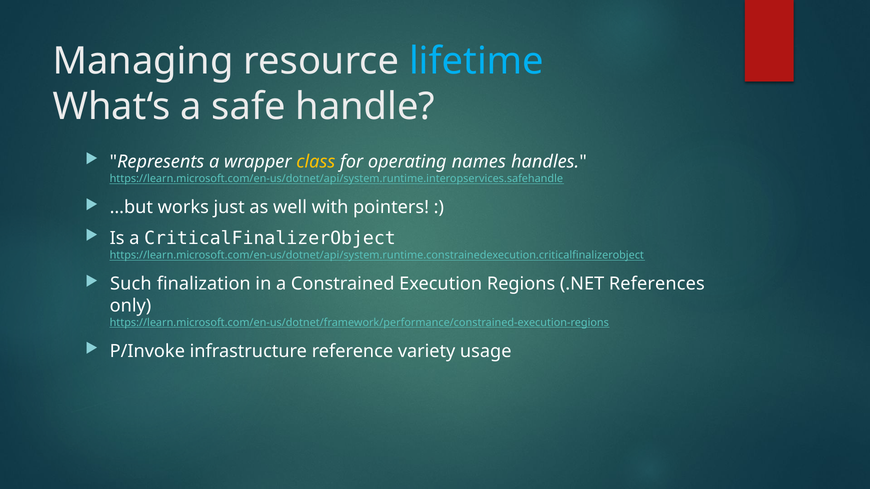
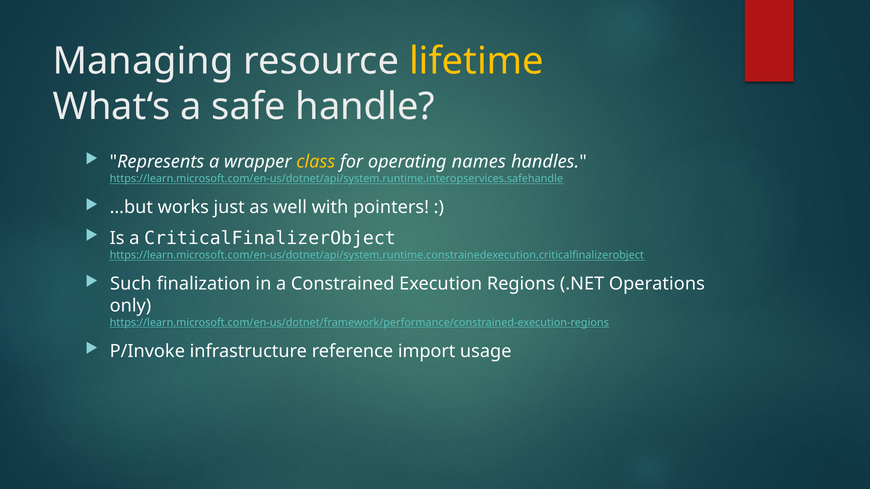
lifetime colour: light blue -> yellow (476, 61)
References: References -> Operations (657, 284)
variety: variety -> import (427, 352)
